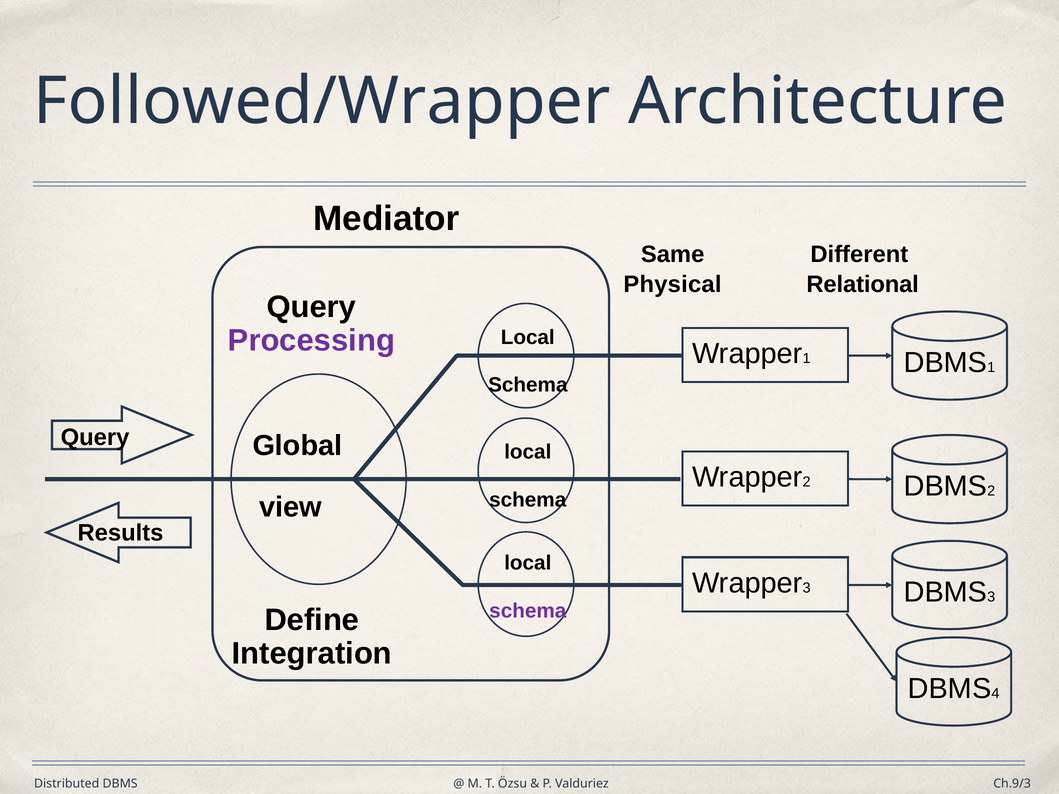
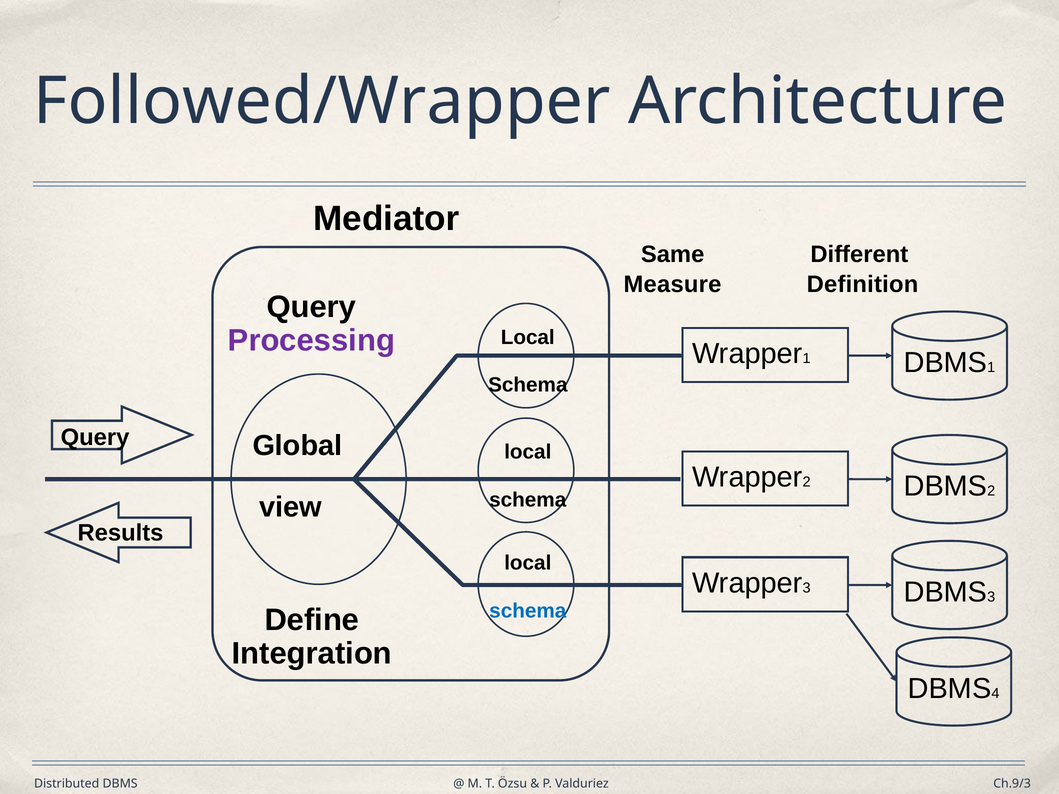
Physical: Physical -> Measure (672, 284)
Relational: Relational -> Definition (862, 284)
schema colour: purple -> blue (528, 611)
